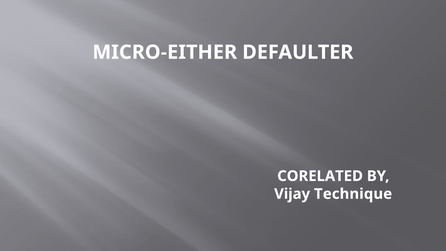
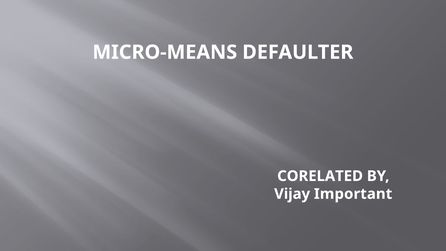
MICRO-EITHER: MICRO-EITHER -> MICRO-MEANS (165, 52)
Technique: Technique -> Important (353, 194)
